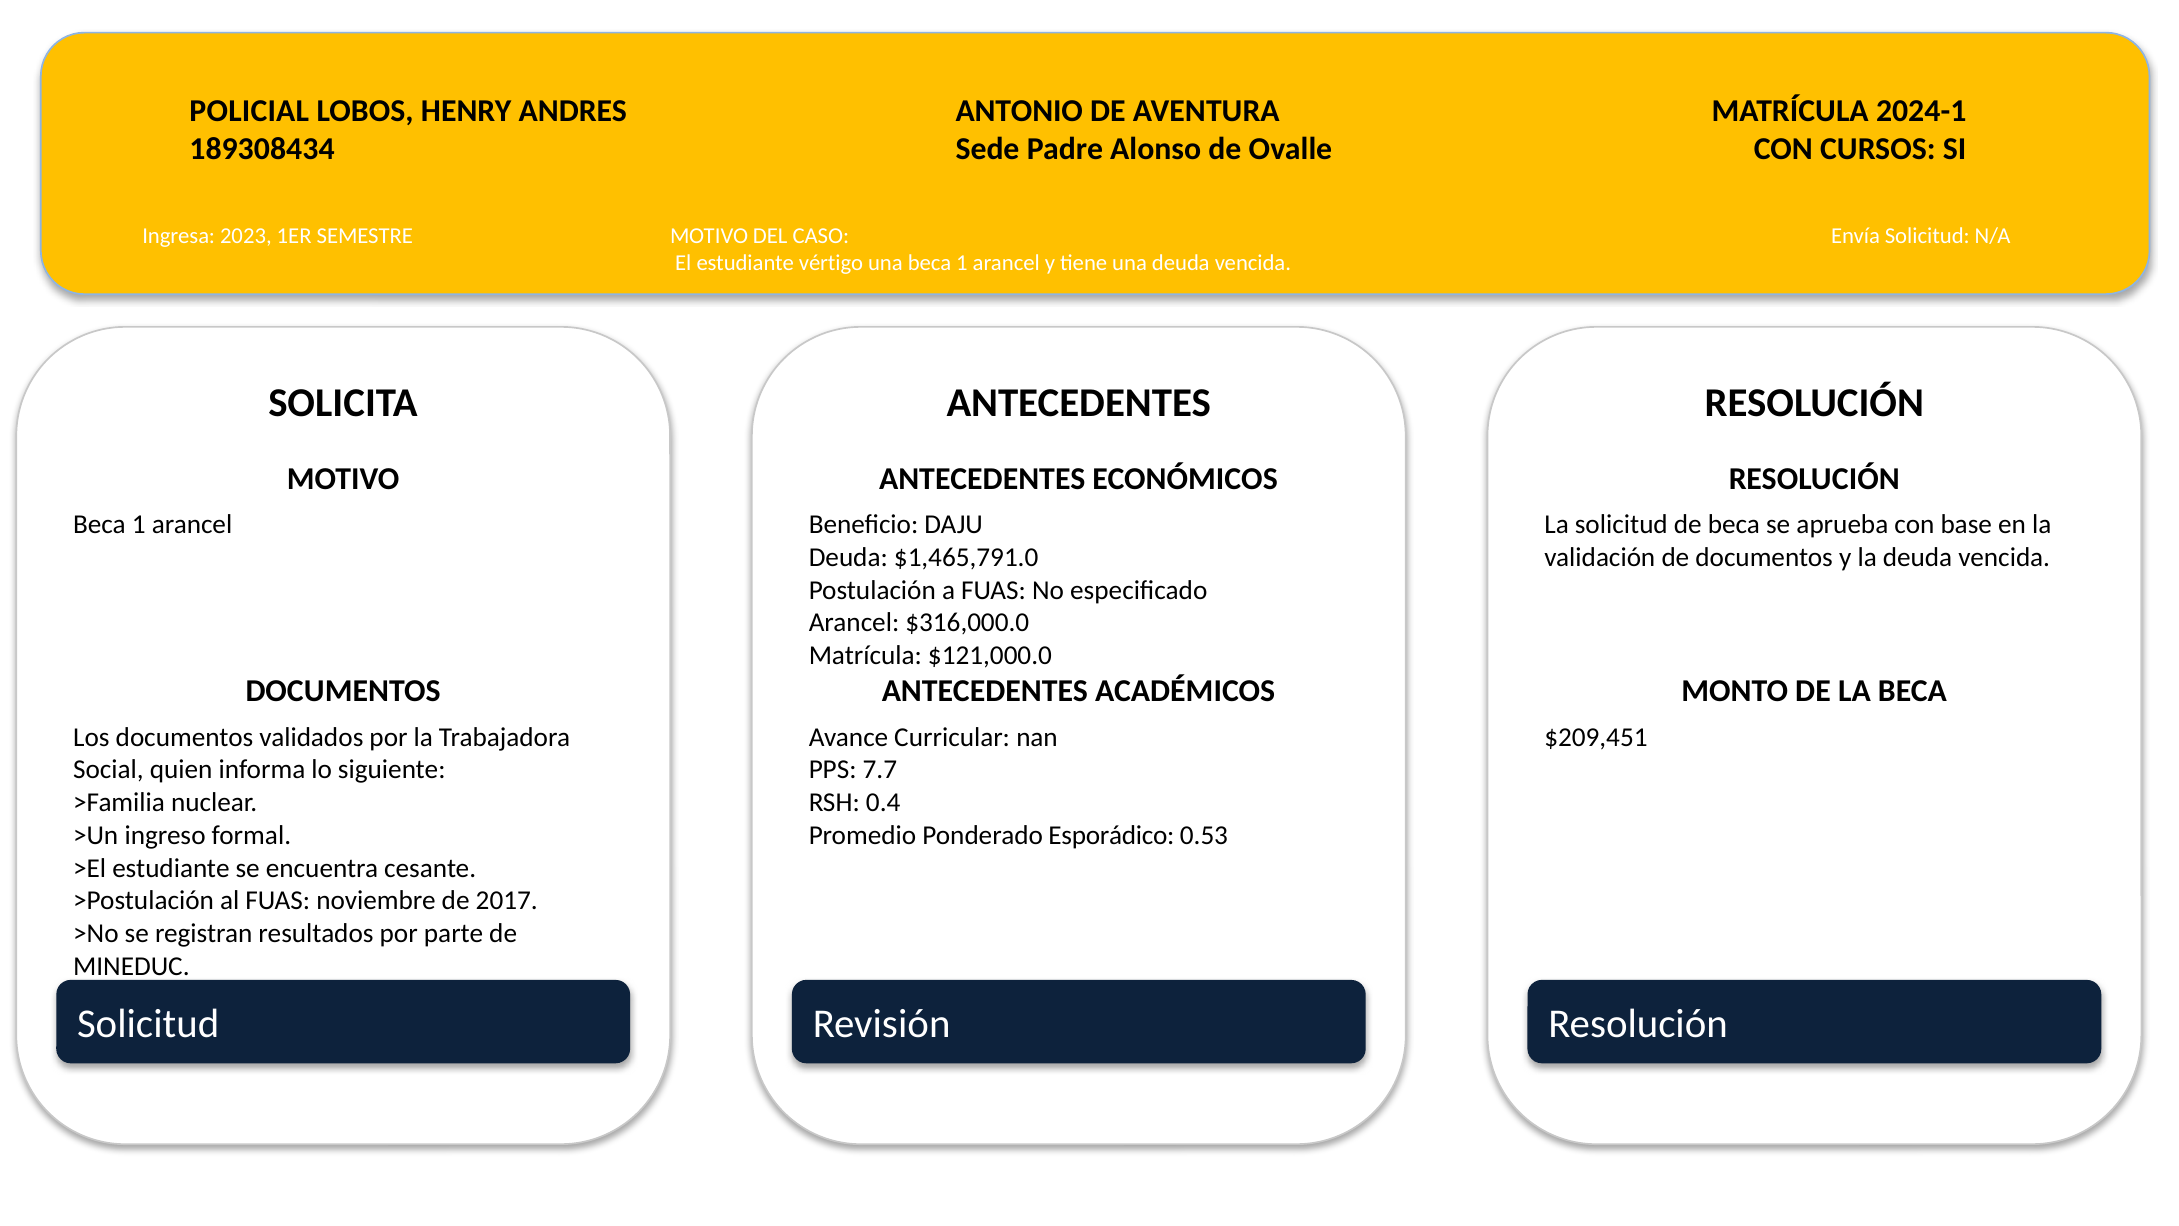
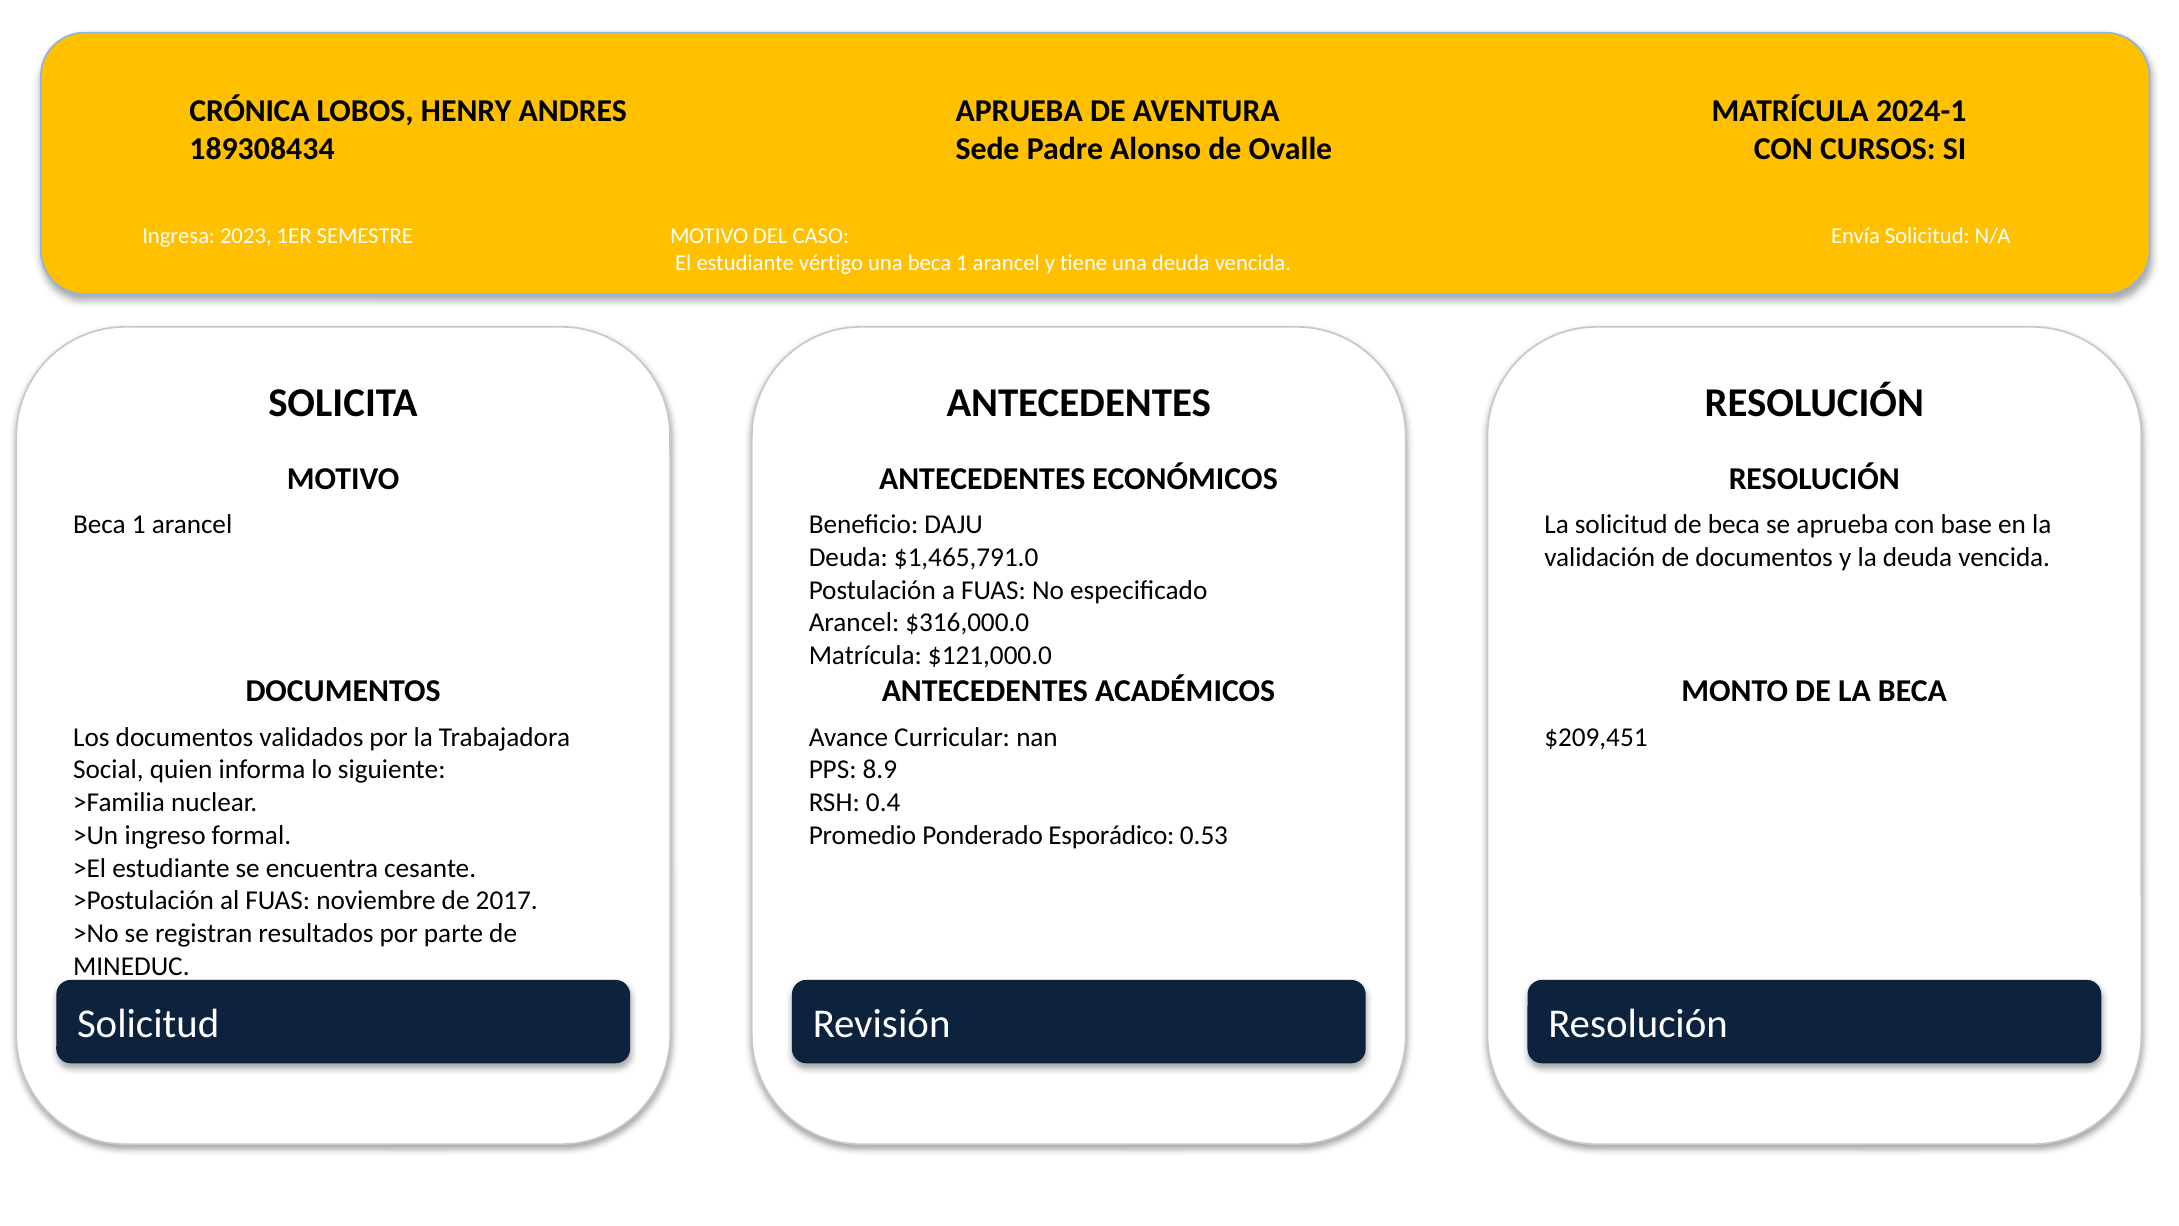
POLICIAL: POLICIAL -> CRÓNICA (249, 111)
ANTONIO: ANTONIO -> APRUEBA (1019, 111)
7.7: 7.7 -> 8.9 (880, 770)
